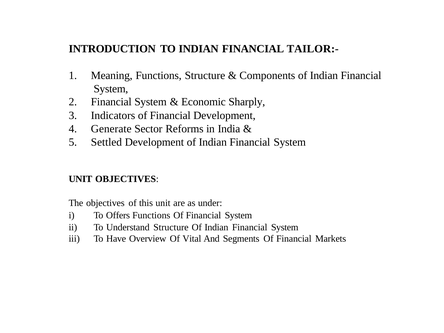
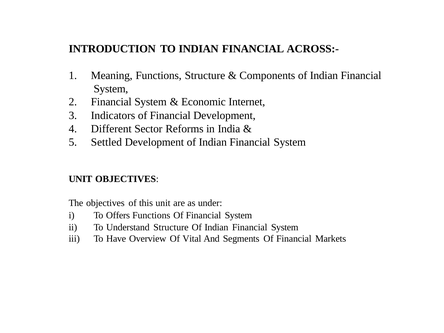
TAILOR:-: TAILOR:- -> ACROSS:- (313, 49)
Sharply: Sharply -> Internet (247, 102)
Generate: Generate -> Different (111, 129)
